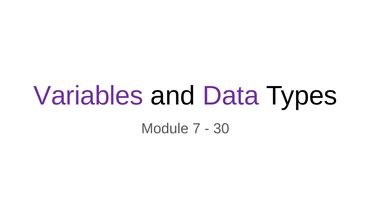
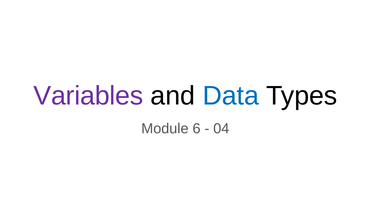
Data colour: purple -> blue (231, 96)
7: 7 -> 6 (197, 128)
30: 30 -> 04 (221, 128)
